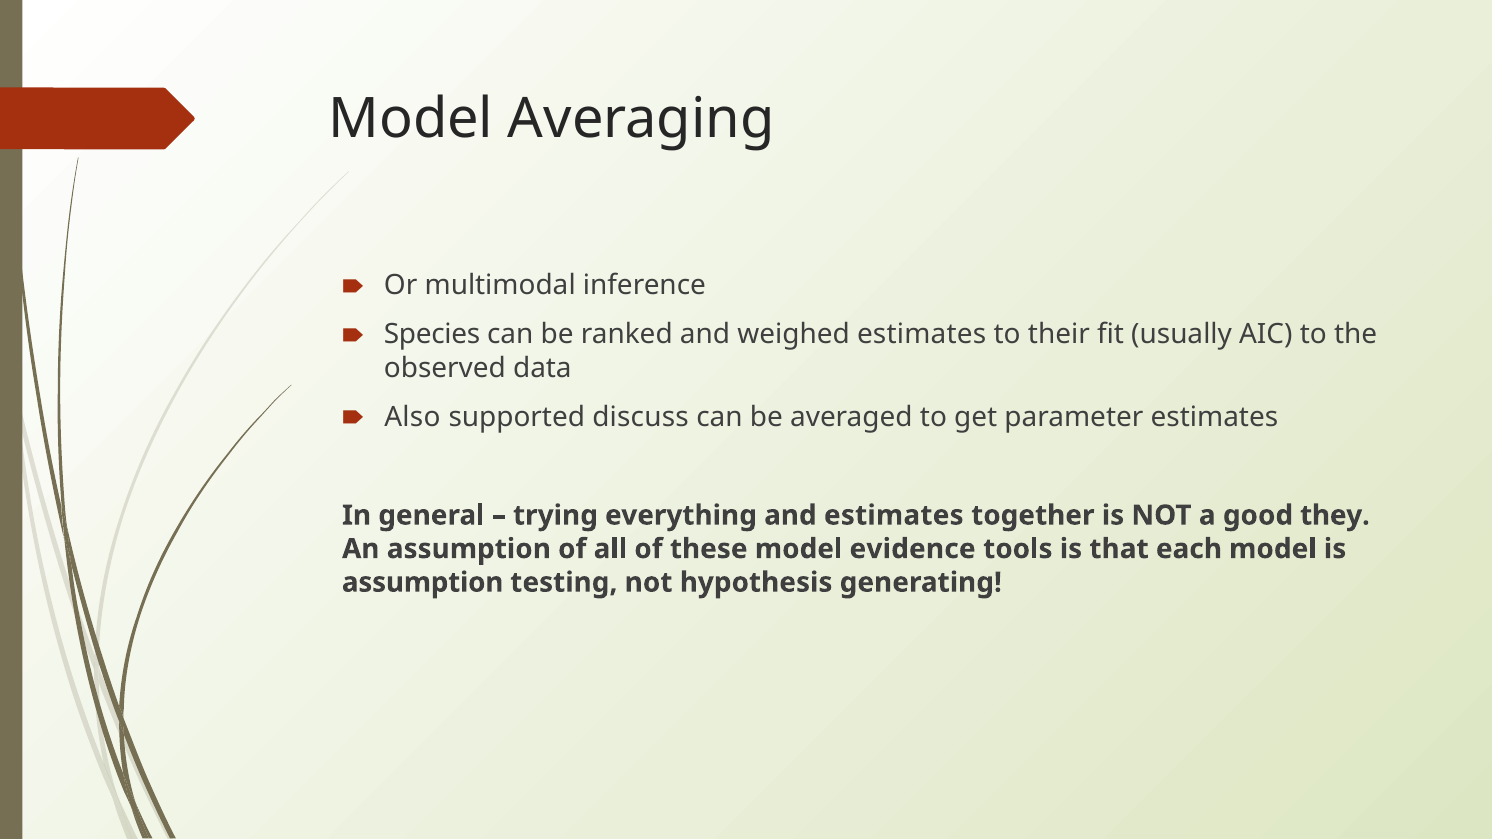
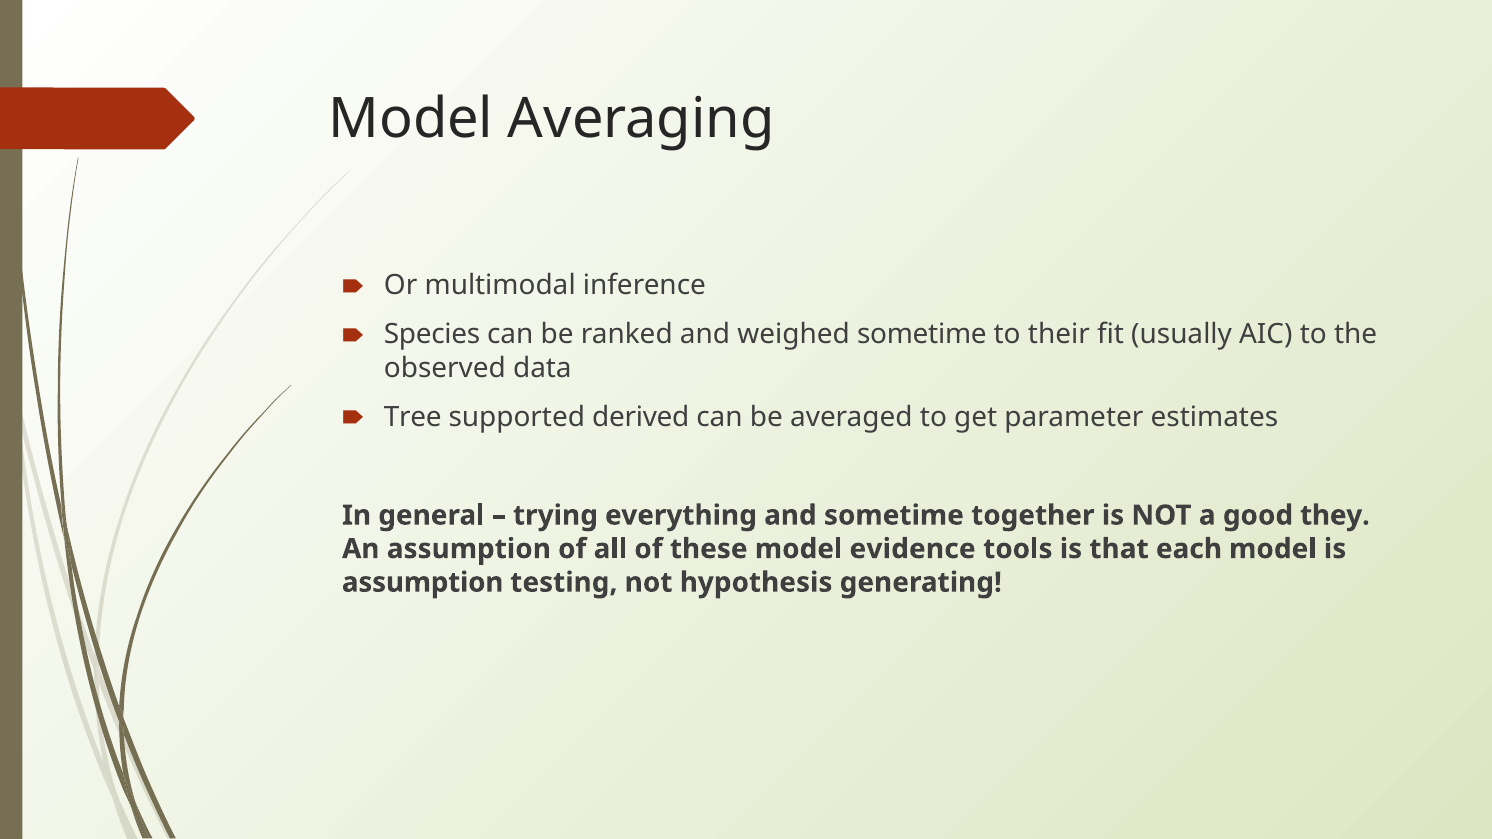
weighed estimates: estimates -> sometime (922, 335)
Also: Also -> Tree (413, 417)
discuss: discuss -> derived (641, 417)
and estimates: estimates -> sometime (894, 516)
